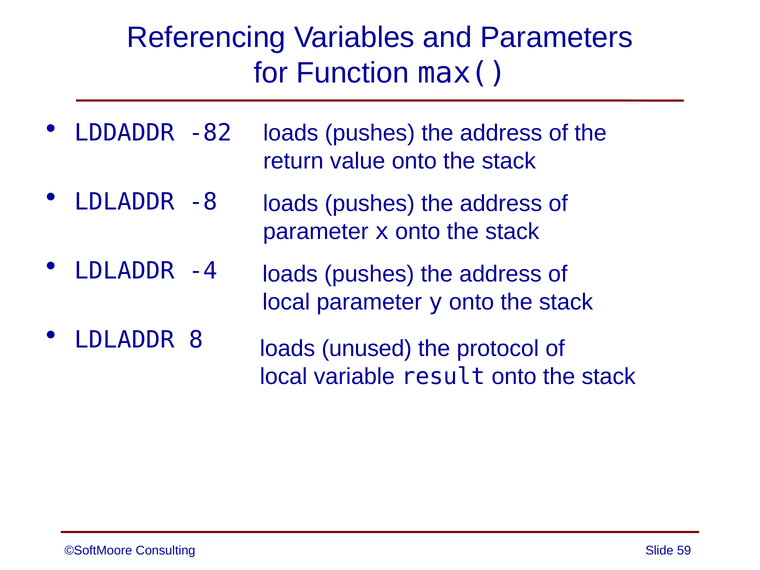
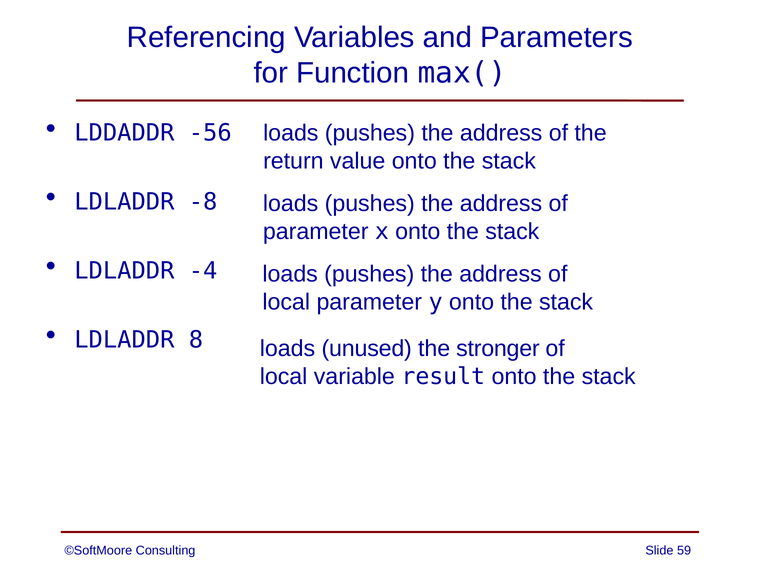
-82: -82 -> -56 (210, 133)
protocol: protocol -> stronger (498, 349)
